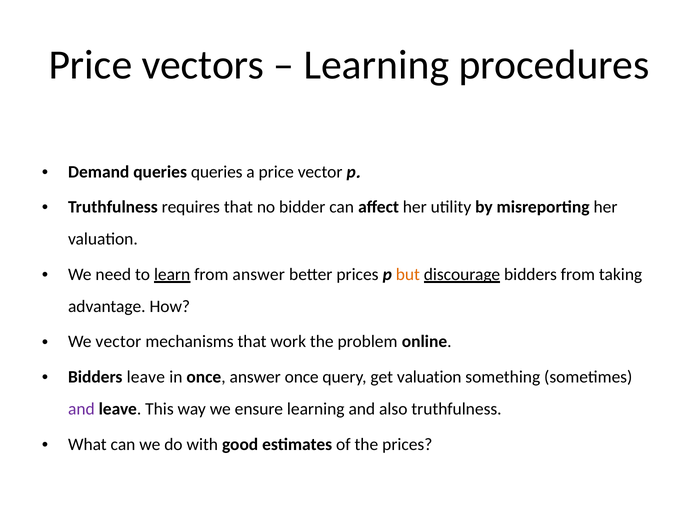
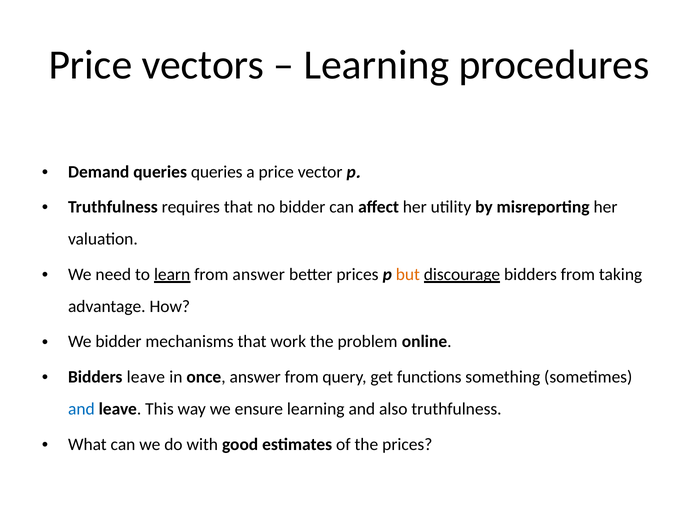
We vector: vector -> bidder (119, 342)
answer once: once -> from (302, 377)
get valuation: valuation -> functions (429, 377)
and colour: purple -> blue (81, 409)
